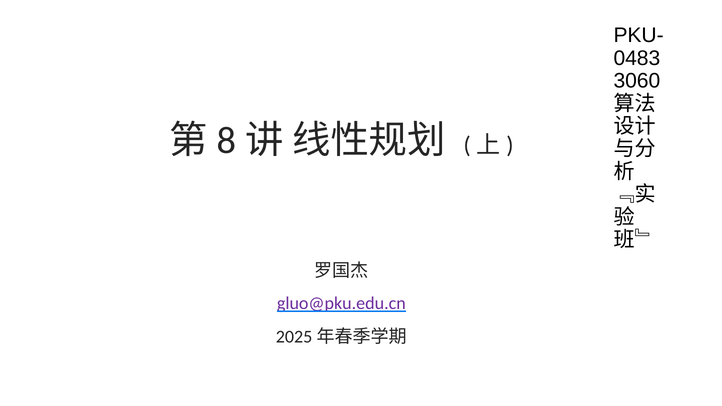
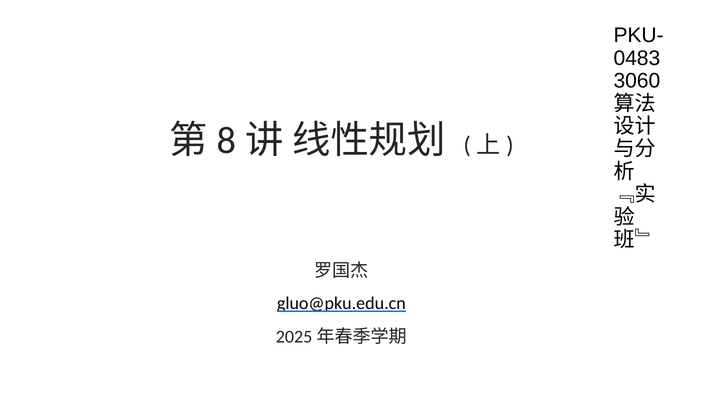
gluo@pku.edu.cn colour: purple -> black (341, 304)
